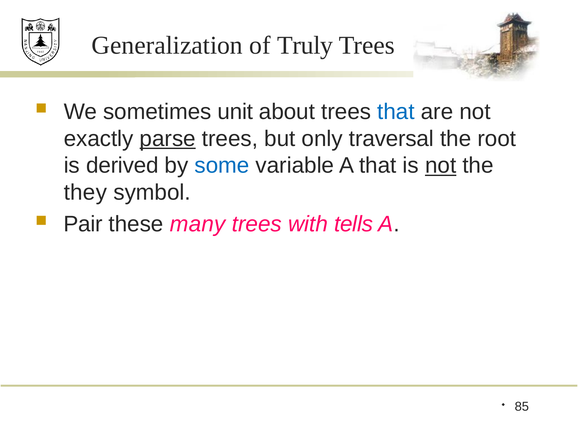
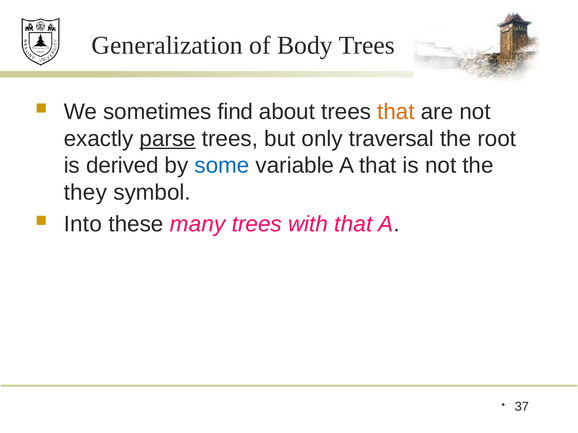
Truly: Truly -> Body (305, 45)
unit: unit -> find (235, 112)
that colour: blue -> orange (396, 112)
not underline: present -> none (441, 166)
Pair: Pair -> Into (83, 224)
with tells: tells -> that (353, 224)
85: 85 -> 37 (522, 407)
